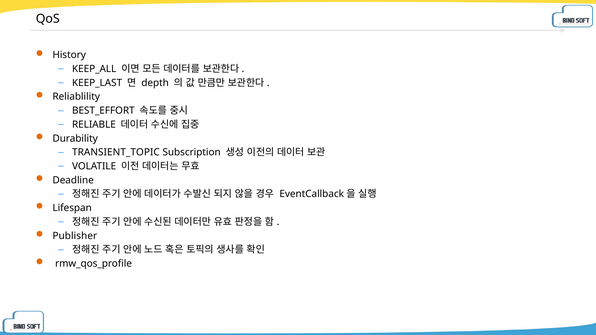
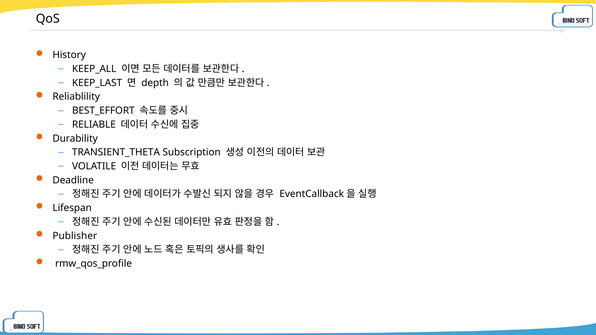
TRANSIENT_TOPIC: TRANSIENT_TOPIC -> TRANSIENT_THETA (116, 152)
